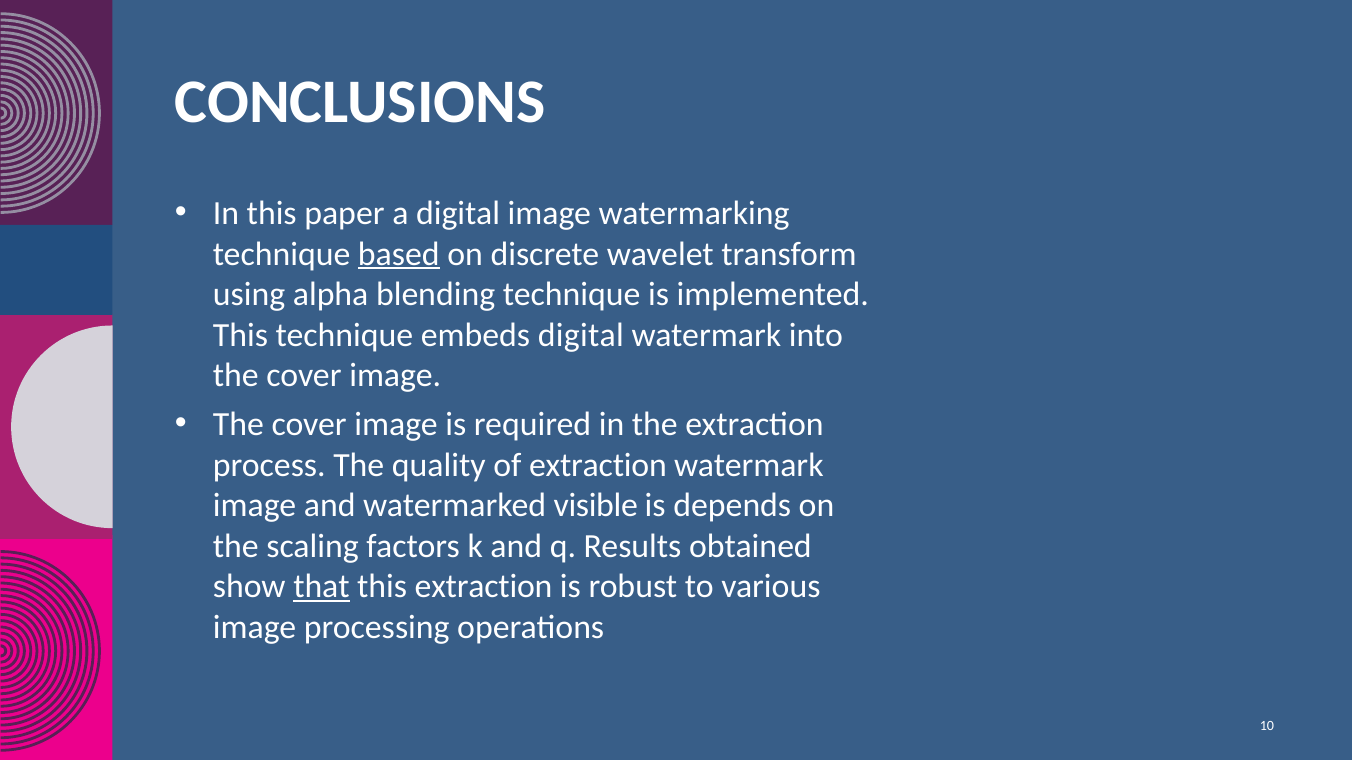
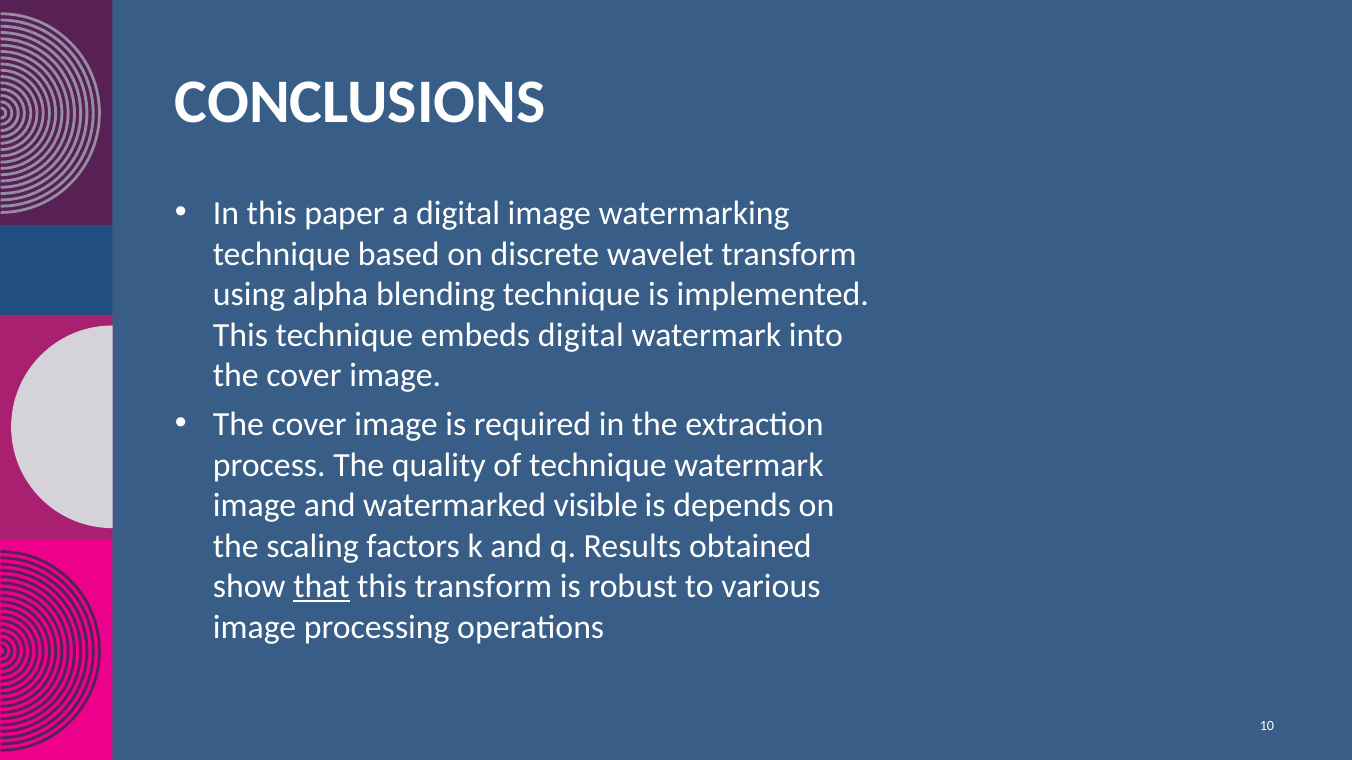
based underline: present -> none (399, 254)
of extraction: extraction -> technique (598, 465)
this extraction: extraction -> transform (483, 587)
